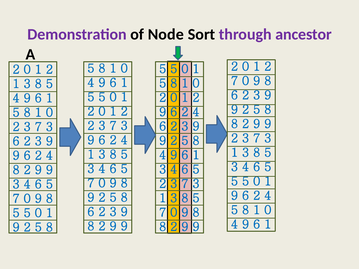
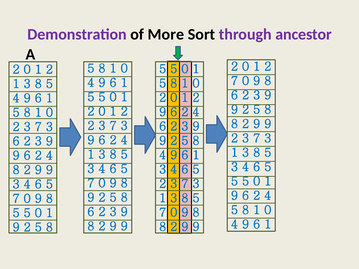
Node: Node -> More (166, 34)
